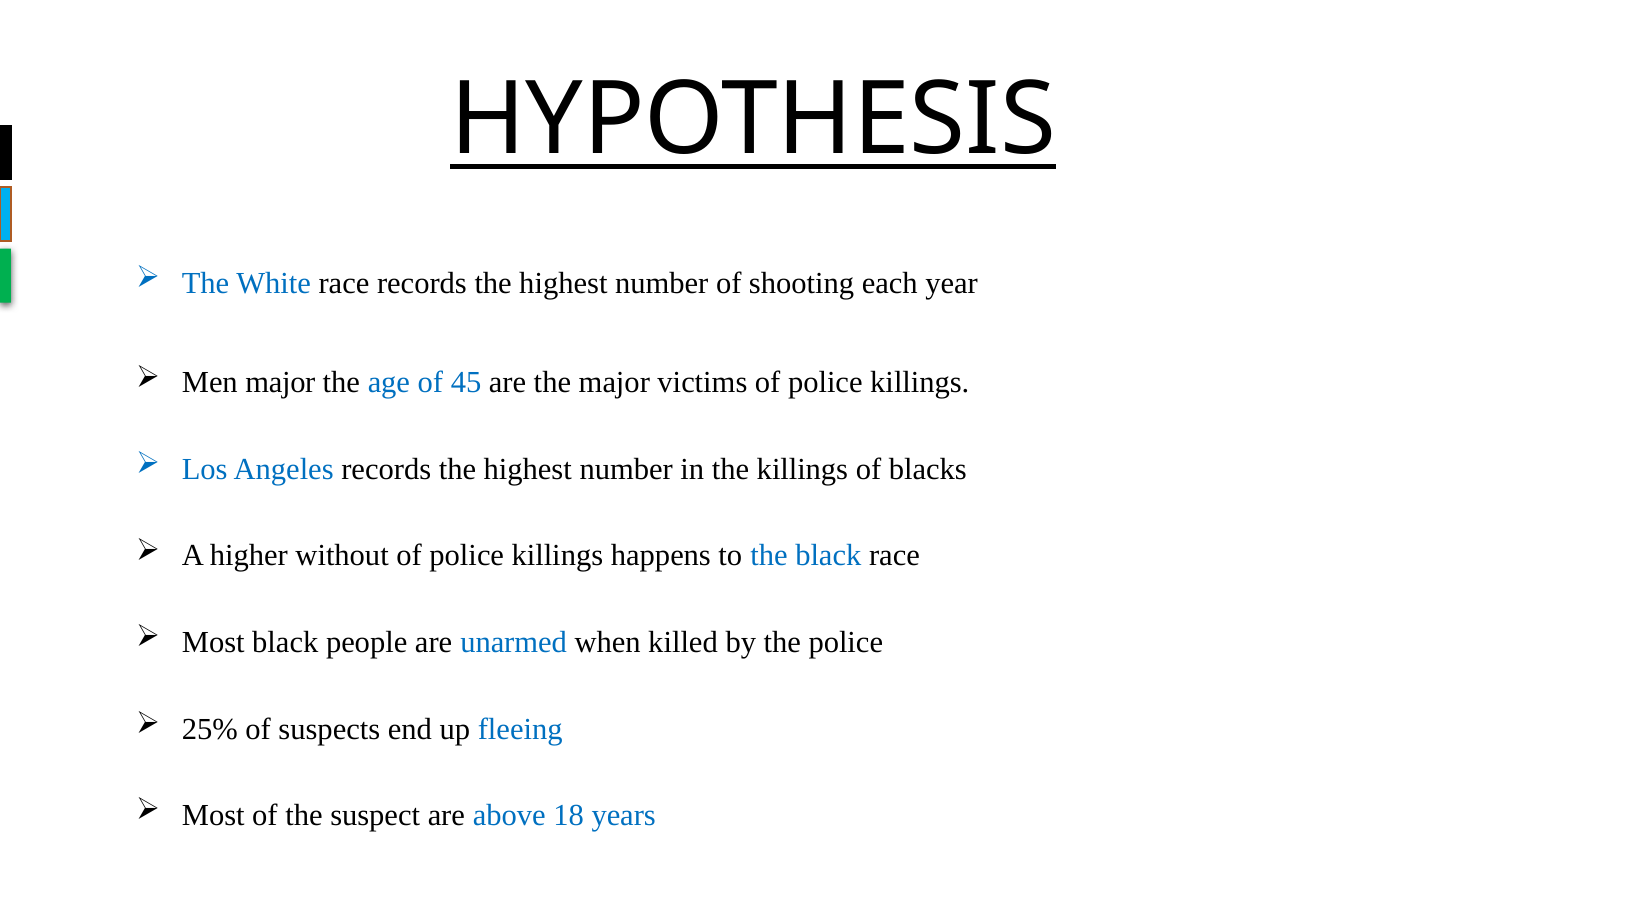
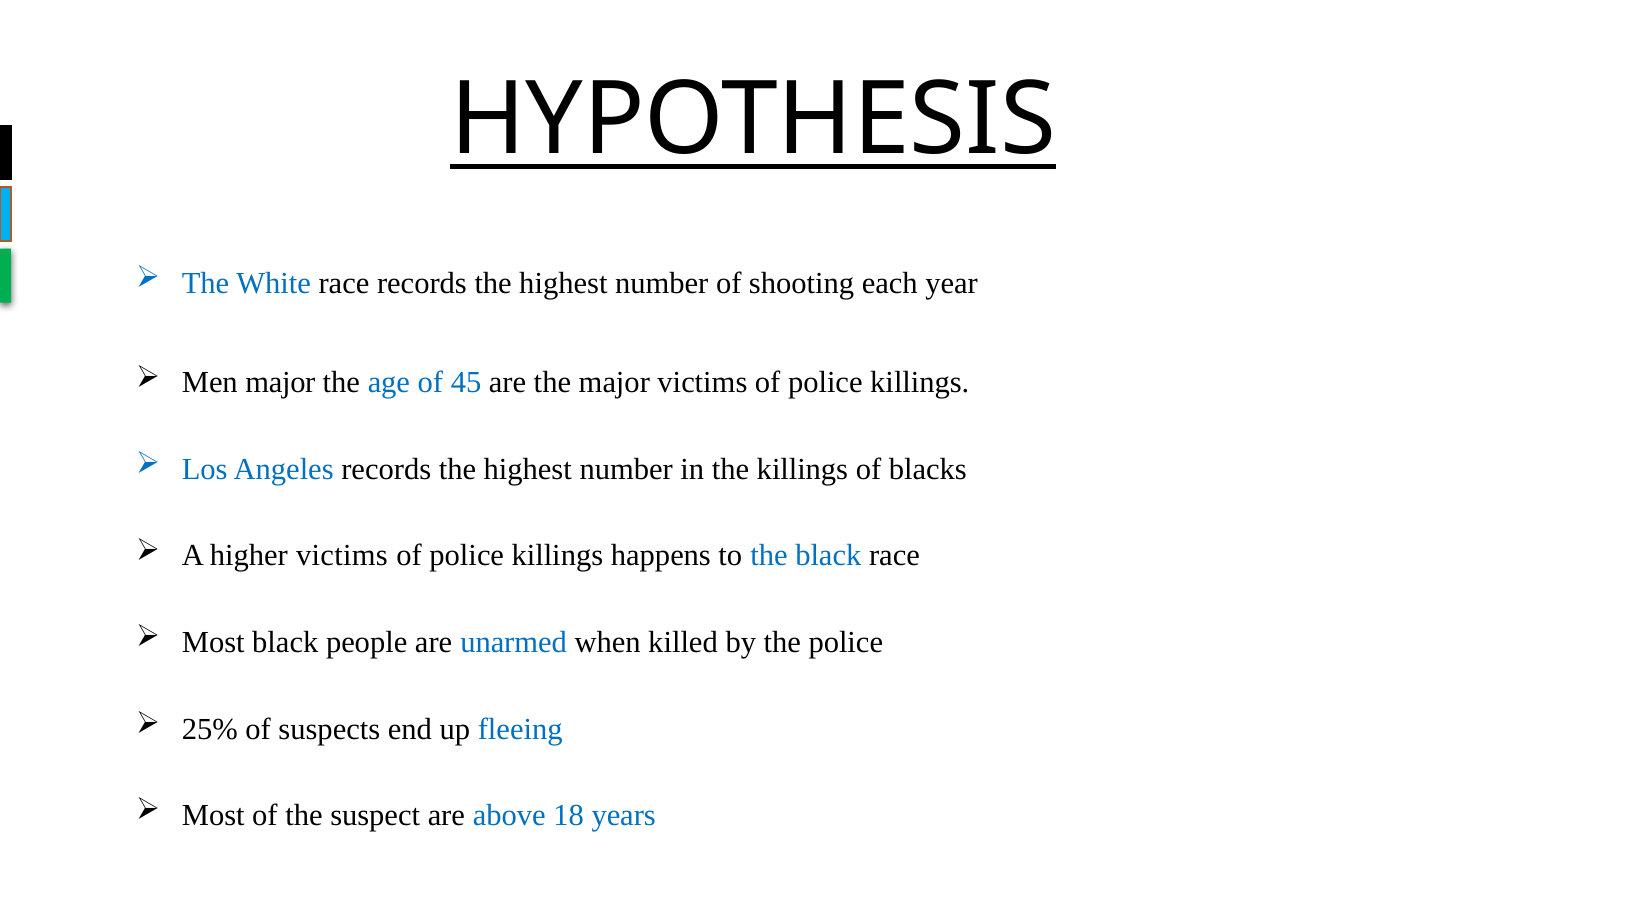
higher without: without -> victims (342, 556)
